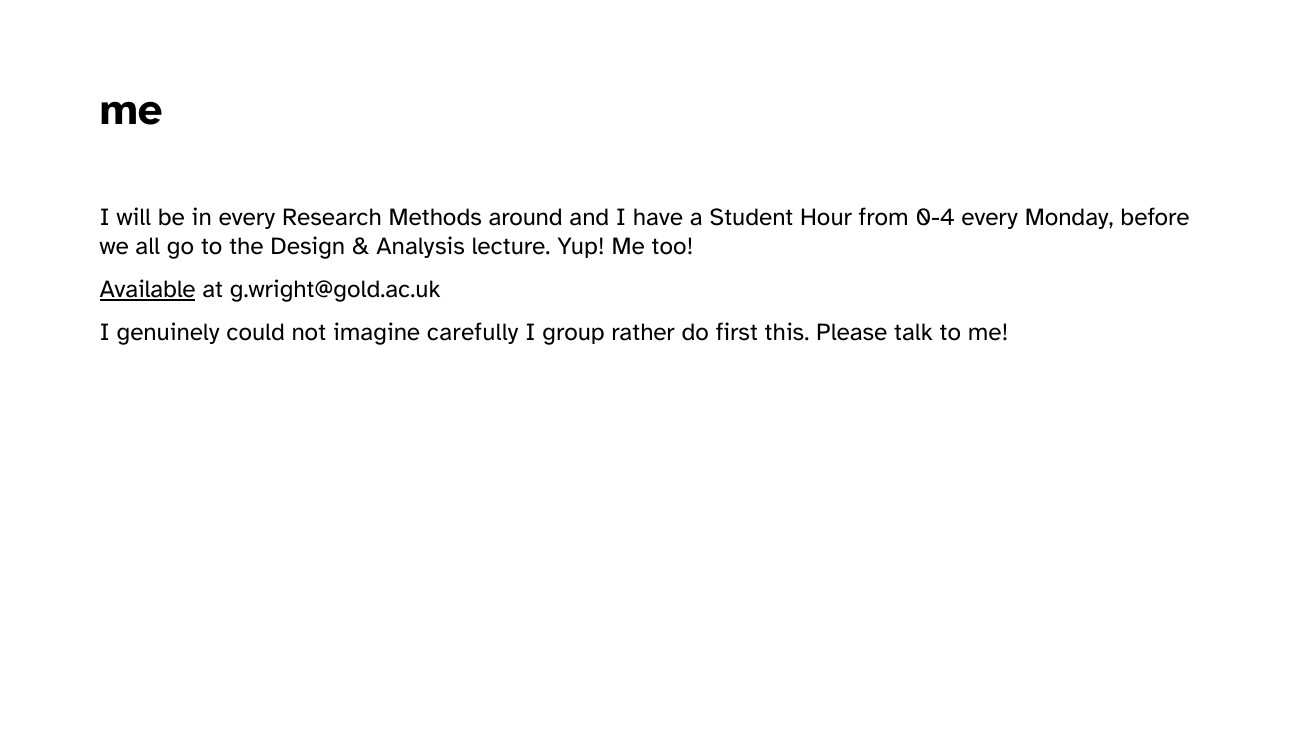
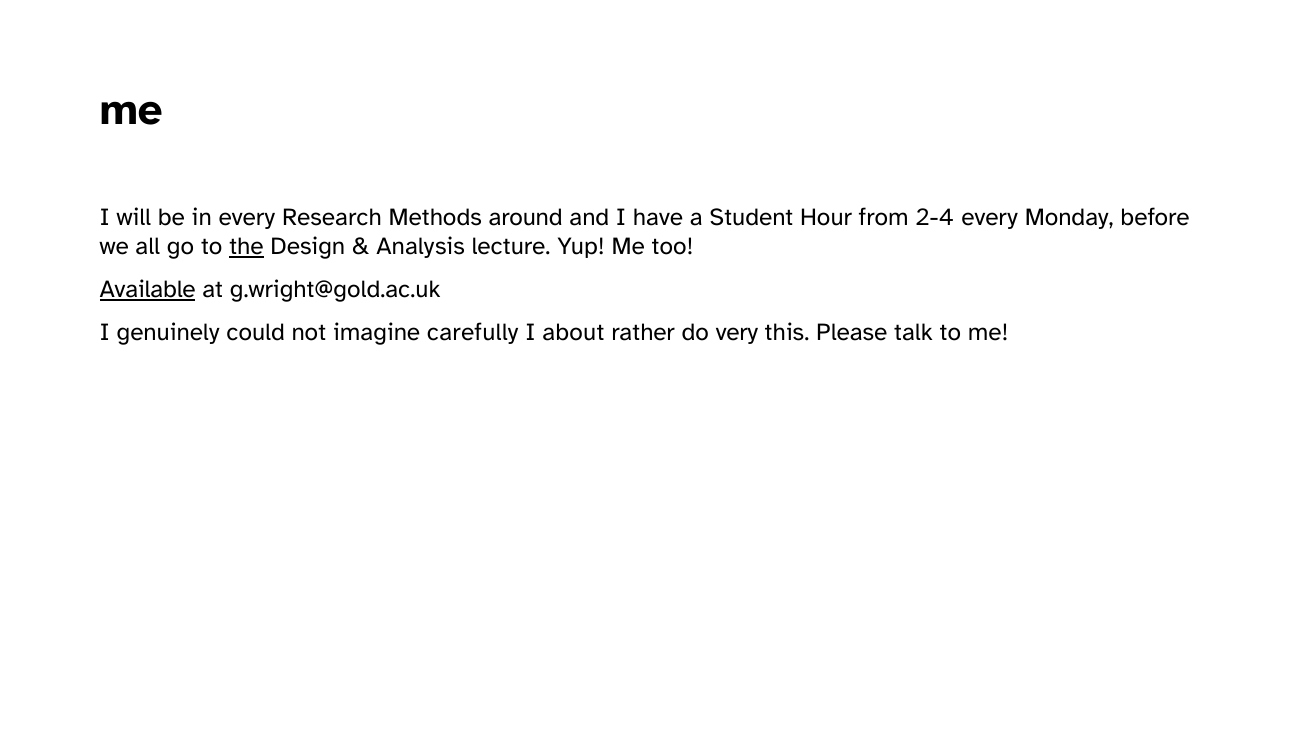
0-4: 0-4 -> 2-4 (935, 217)
the underline: none -> present (246, 246)
group: group -> about (573, 332)
first: first -> very (737, 332)
